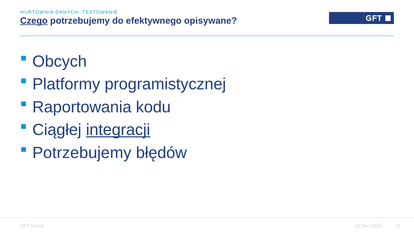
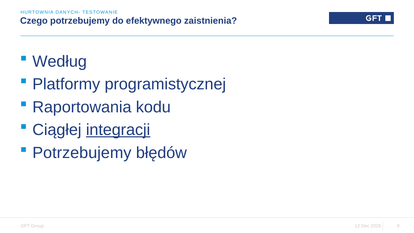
Czego underline: present -> none (34, 21)
opisywane: opisywane -> zaistnienia (211, 21)
Obcych: Obcych -> Według (60, 61)
